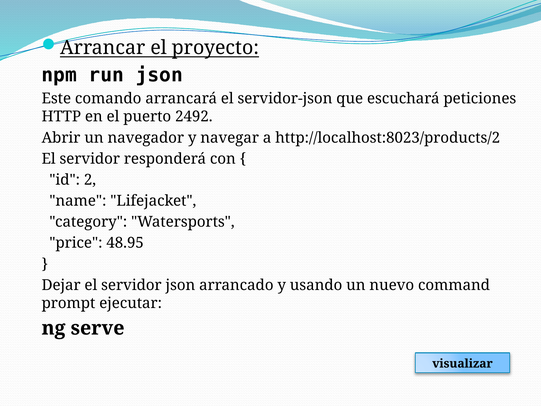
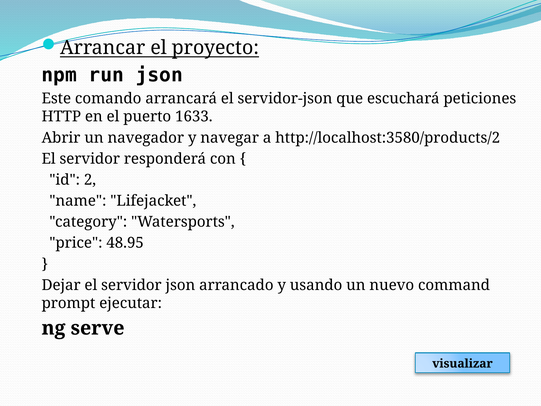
2492: 2492 -> 1633 (194, 117)
http://localhost:8023/products/2: http://localhost:8023/products/2 -> http://localhost:3580/products/2 (388, 138)
